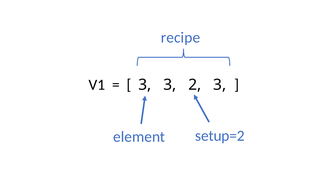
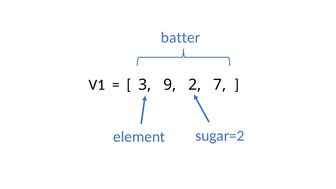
recipe: recipe -> batter (181, 38)
3 3: 3 -> 9 (170, 85)
2 3: 3 -> 7 (220, 85)
setup=2: setup=2 -> sugar=2 (220, 136)
